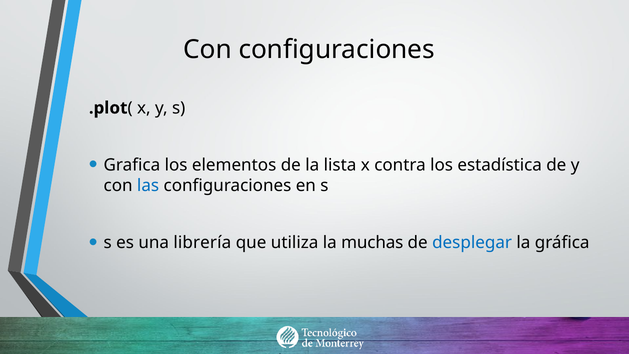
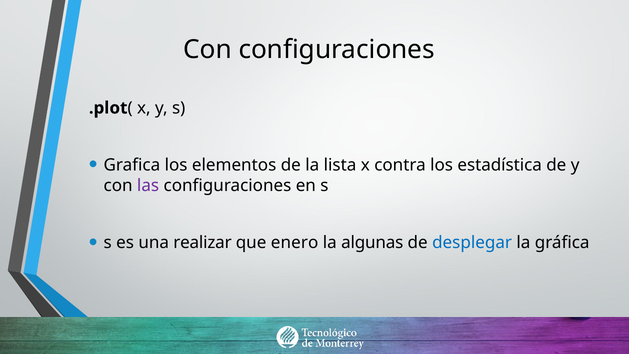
las colour: blue -> purple (148, 186)
librería: librería -> realizar (202, 243)
utiliza: utiliza -> enero (295, 243)
muchas: muchas -> algunas (372, 243)
